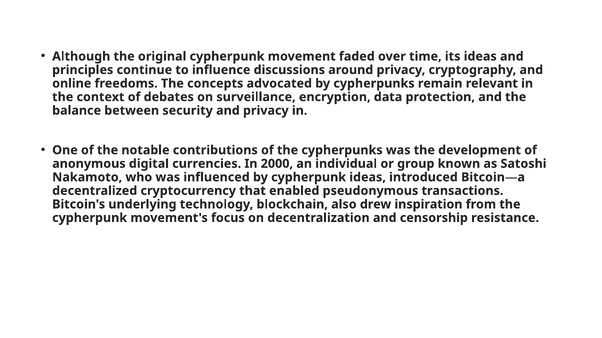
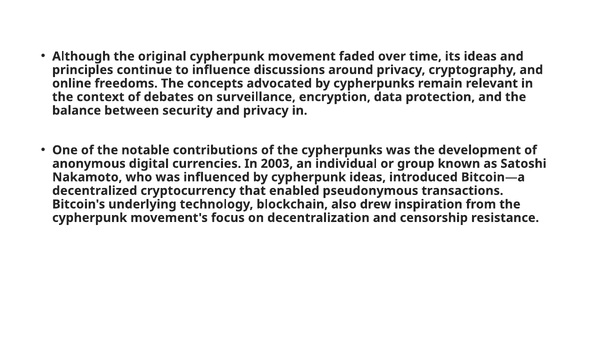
2000: 2000 -> 2003 (277, 164)
